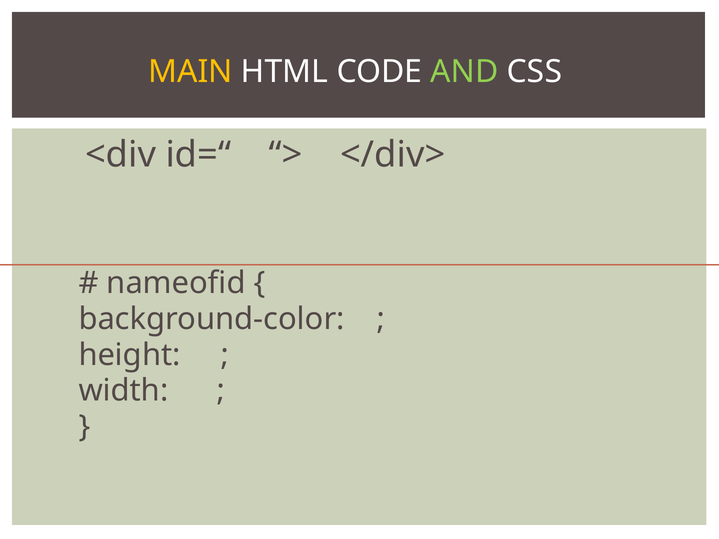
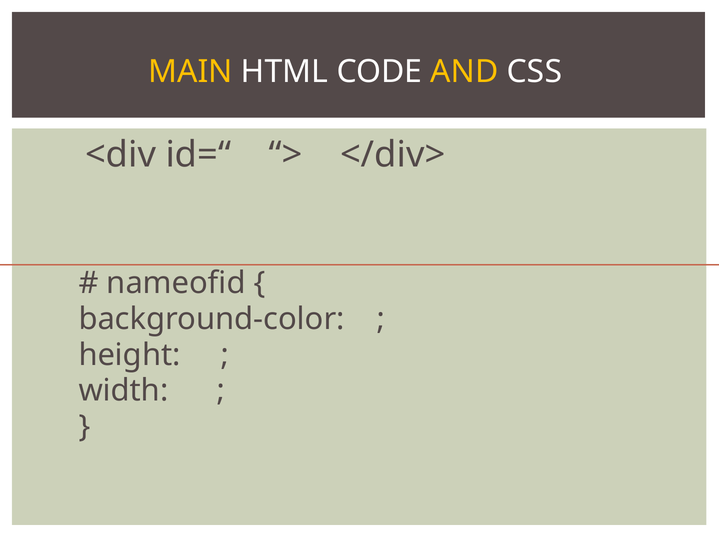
AND colour: light green -> yellow (464, 72)
